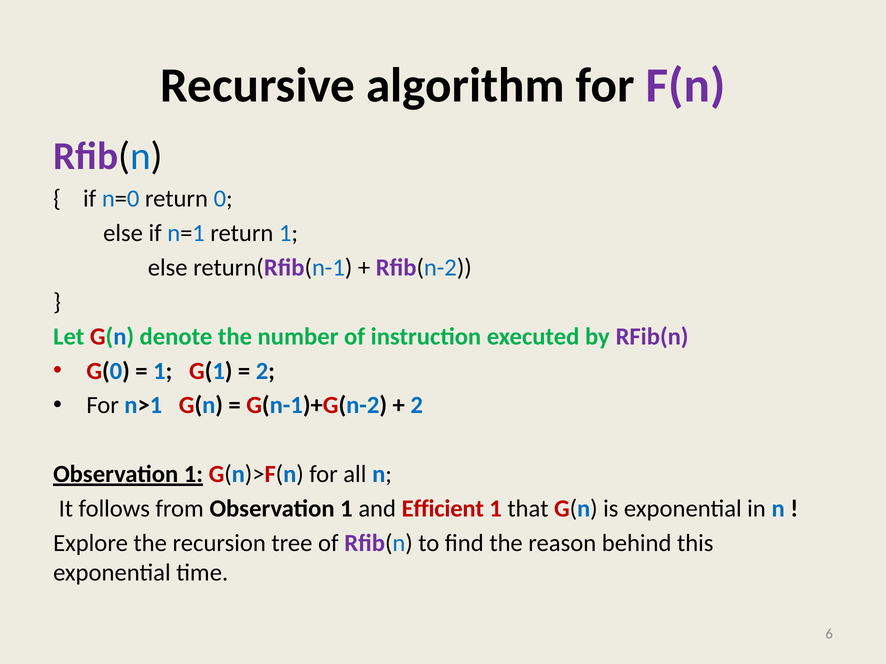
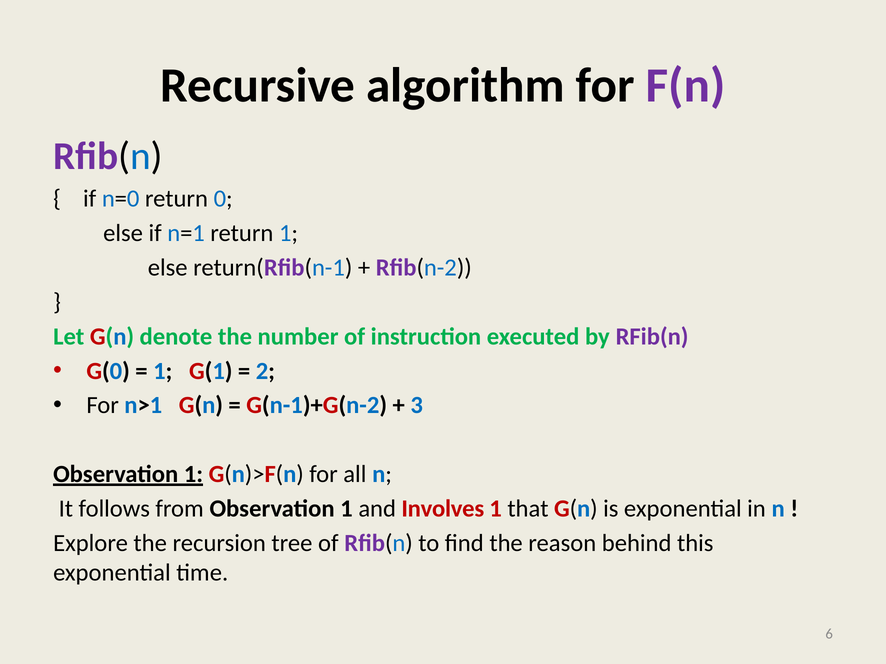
2: 2 -> 3 (417, 406)
Efficient: Efficient -> Involves (443, 509)
